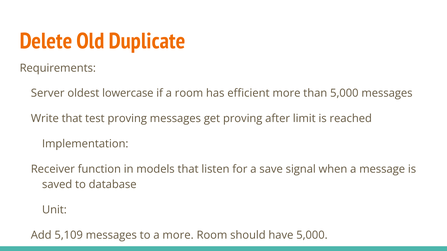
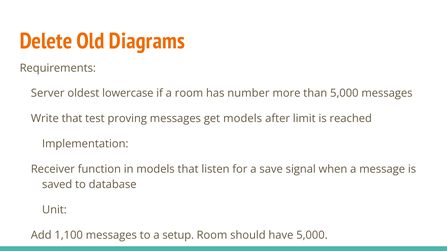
Duplicate: Duplicate -> Diagrams (147, 41)
efficient: efficient -> number (248, 93)
get proving: proving -> models (243, 119)
5,109: 5,109 -> 1,100 (69, 236)
a more: more -> setup (178, 236)
